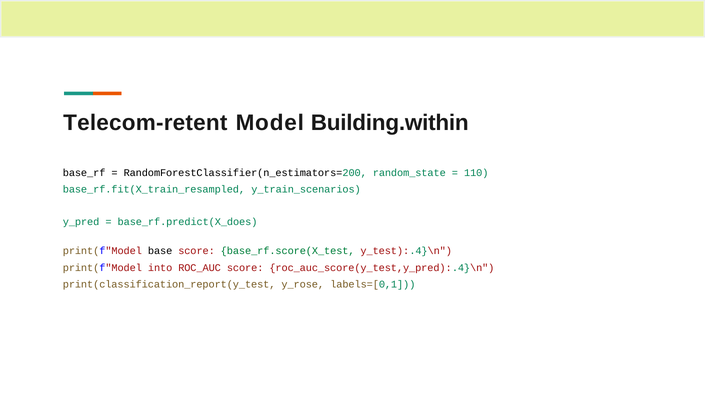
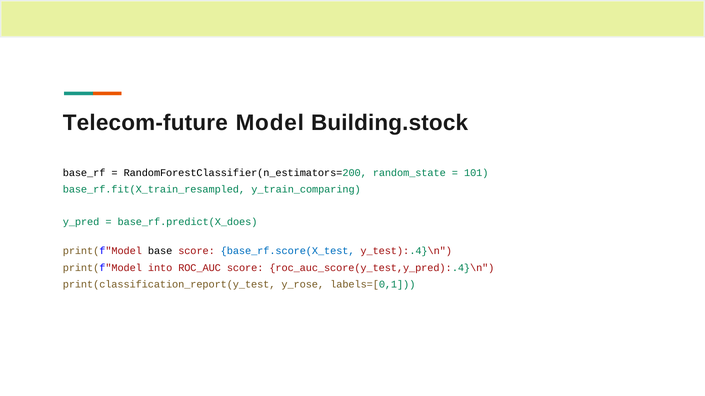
Telecom-retent: Telecom-retent -> Telecom-future (145, 123)
Building.within: Building.within -> Building.stock (390, 123)
110: 110 -> 101 (476, 173)
y_train_scenarios: y_train_scenarios -> y_train_comparing (306, 190)
base_rf.score(X_test colour: green -> blue (288, 251)
